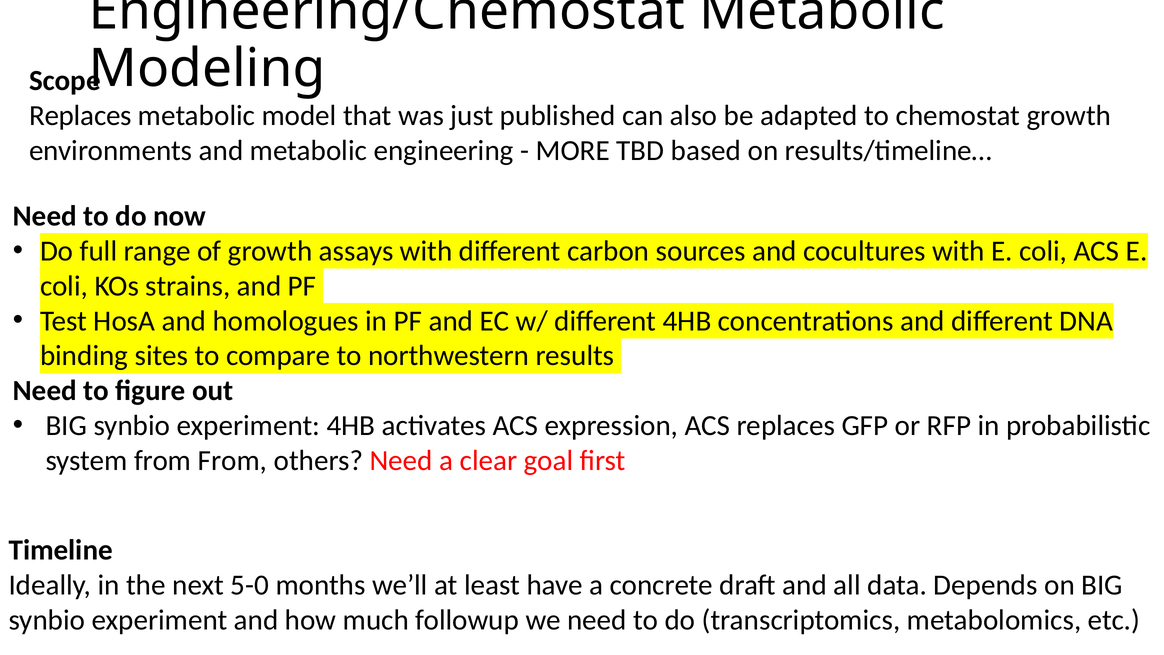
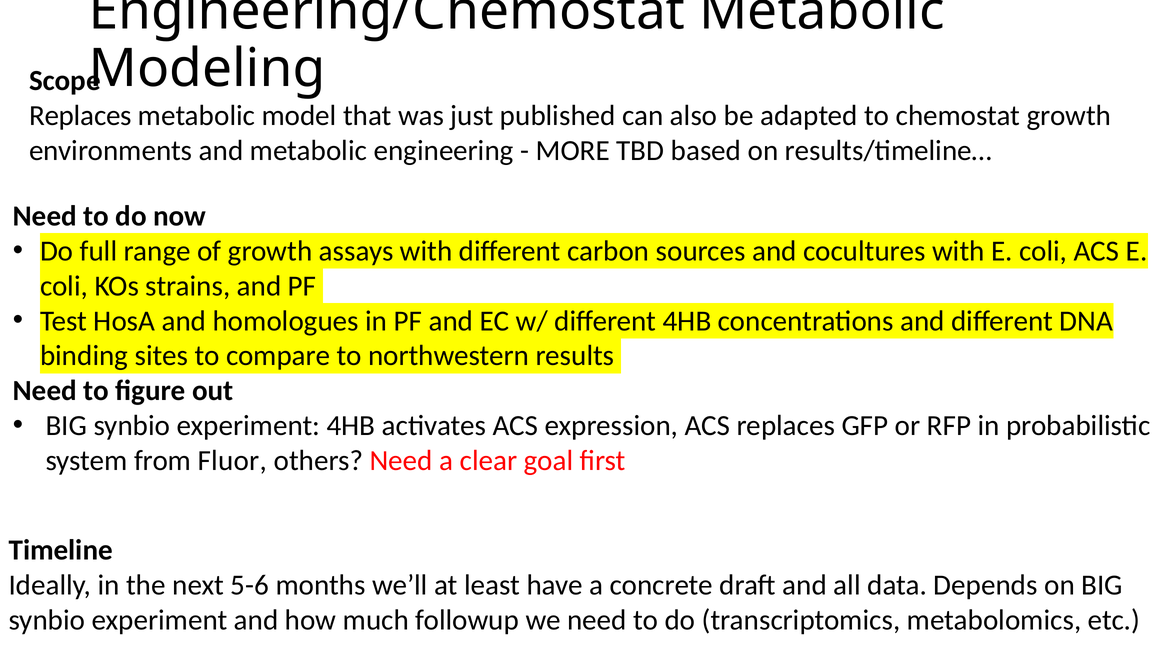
from From: From -> Fluor (232, 461)
5-0: 5-0 -> 5-6 (250, 585)
